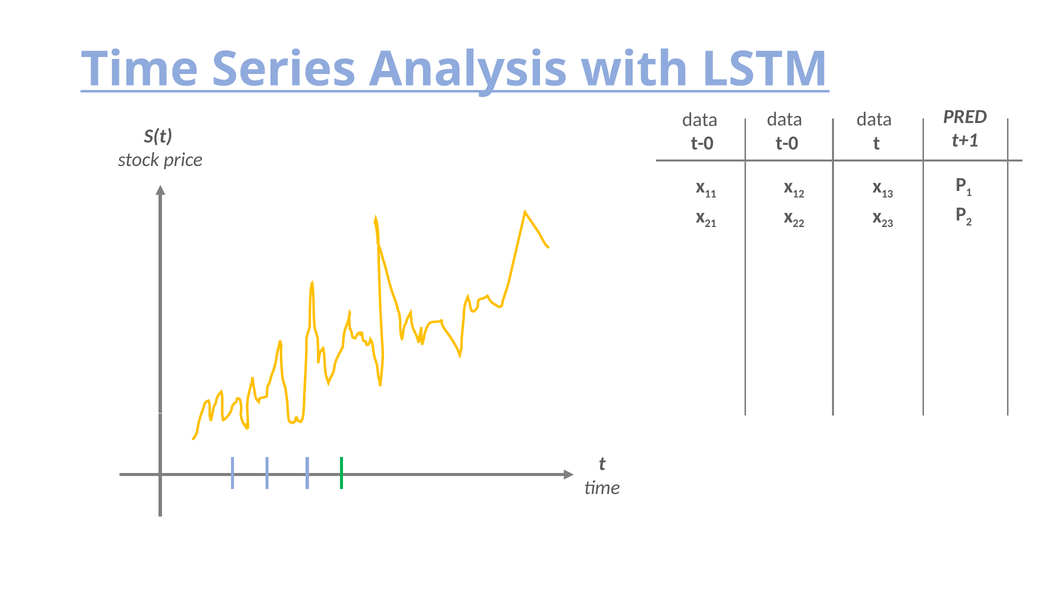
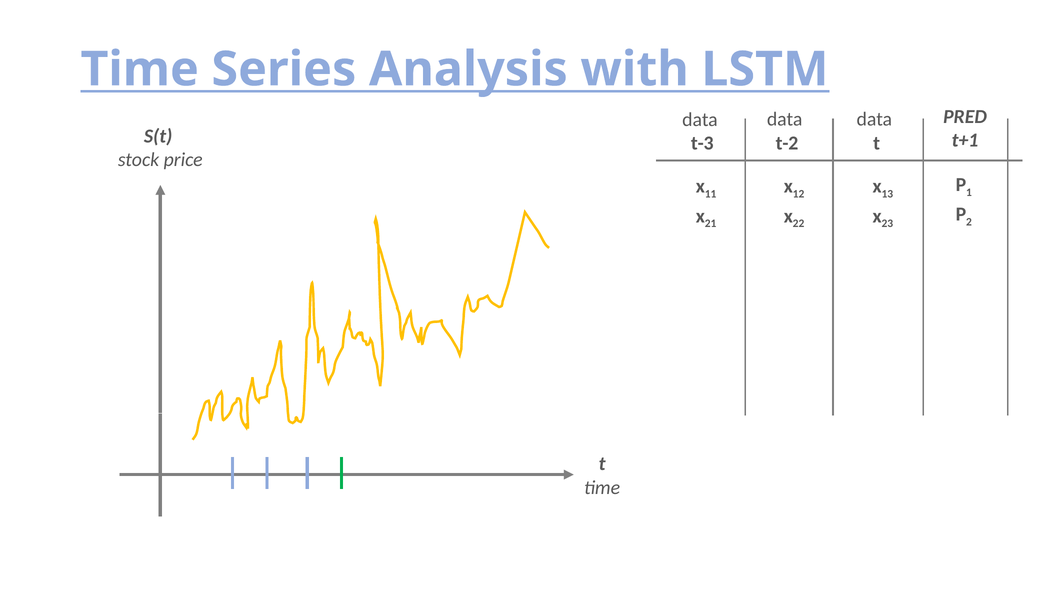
t-0: t-0 -> t-2 (787, 143)
t-0: t-0 -> t-3 (702, 143)
